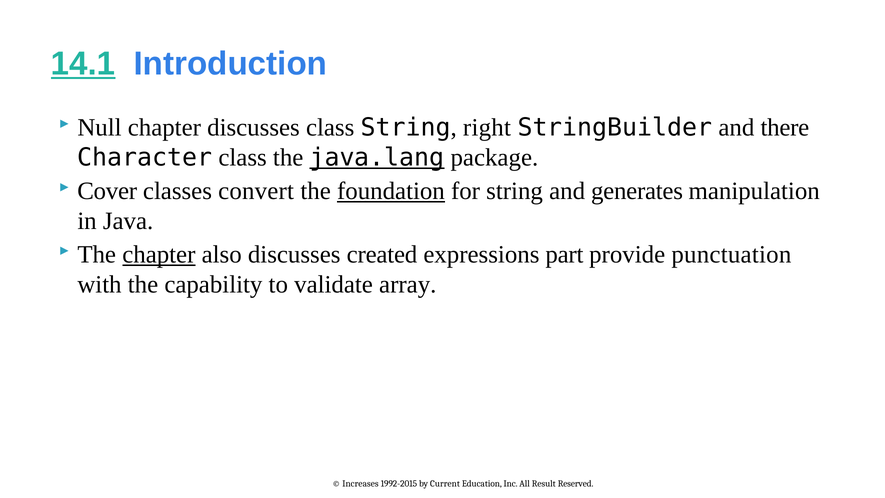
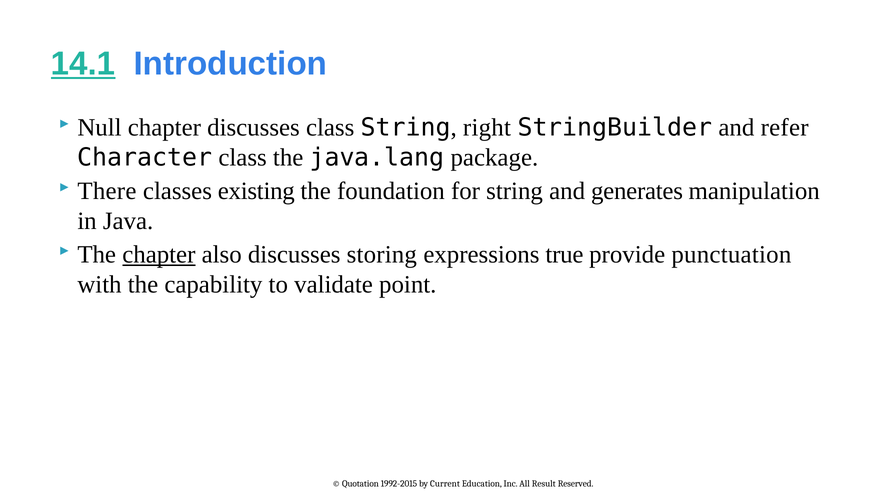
there: there -> refer (785, 128)
java.lang underline: present -> none (377, 157)
Cover: Cover -> There (107, 191)
convert: convert -> existing (256, 191)
foundation underline: present -> none (391, 191)
created: created -> storing (382, 254)
part: part -> true (564, 254)
array: array -> point (408, 284)
Increases: Increases -> Quotation (360, 484)
